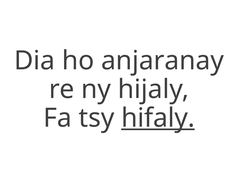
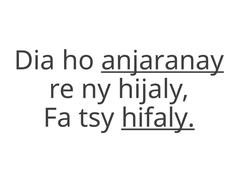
anjaranay underline: none -> present (162, 61)
